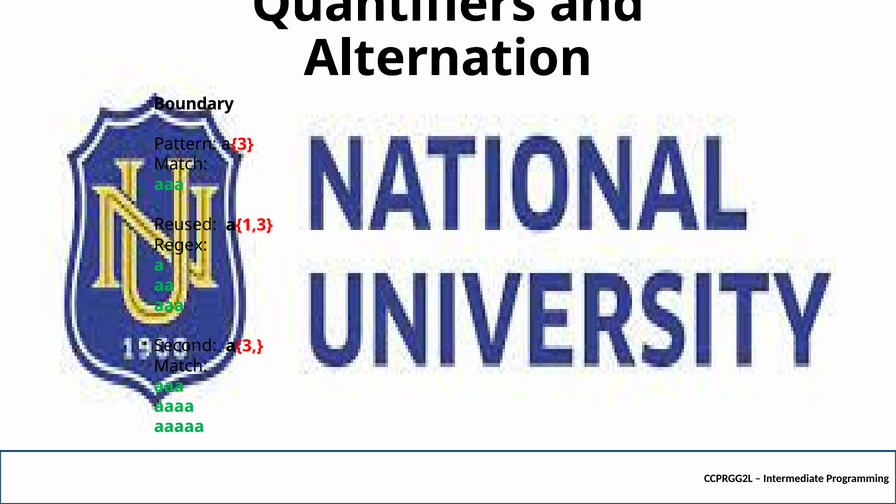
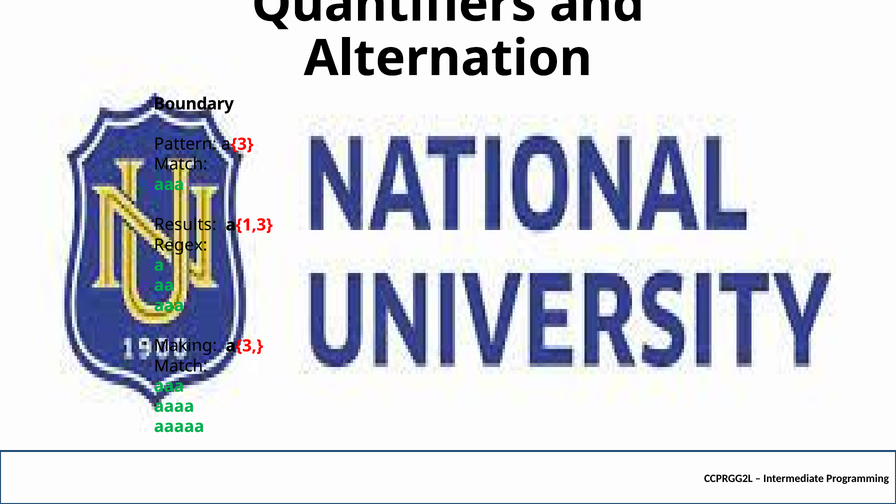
Reused: Reused -> Results (185, 225)
Second: Second -> Making (185, 346)
